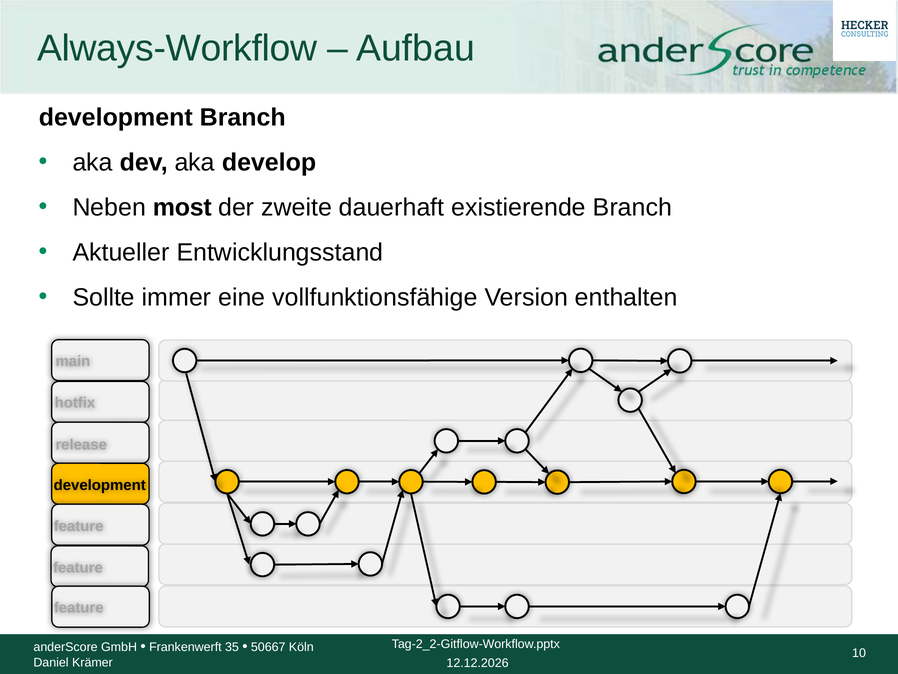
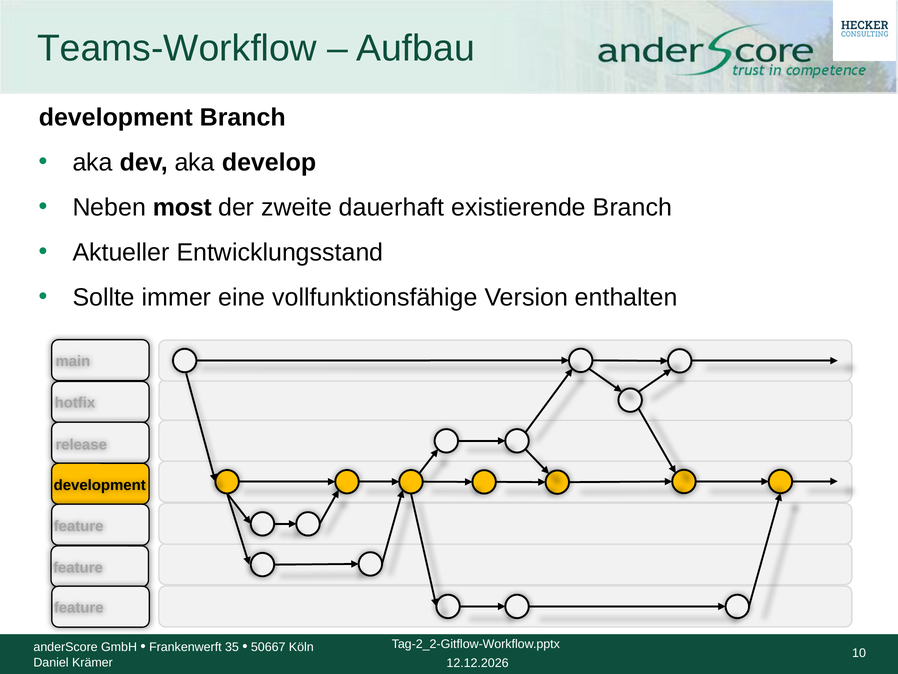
Always-Workflow: Always-Workflow -> Teams-Workflow (177, 48)
